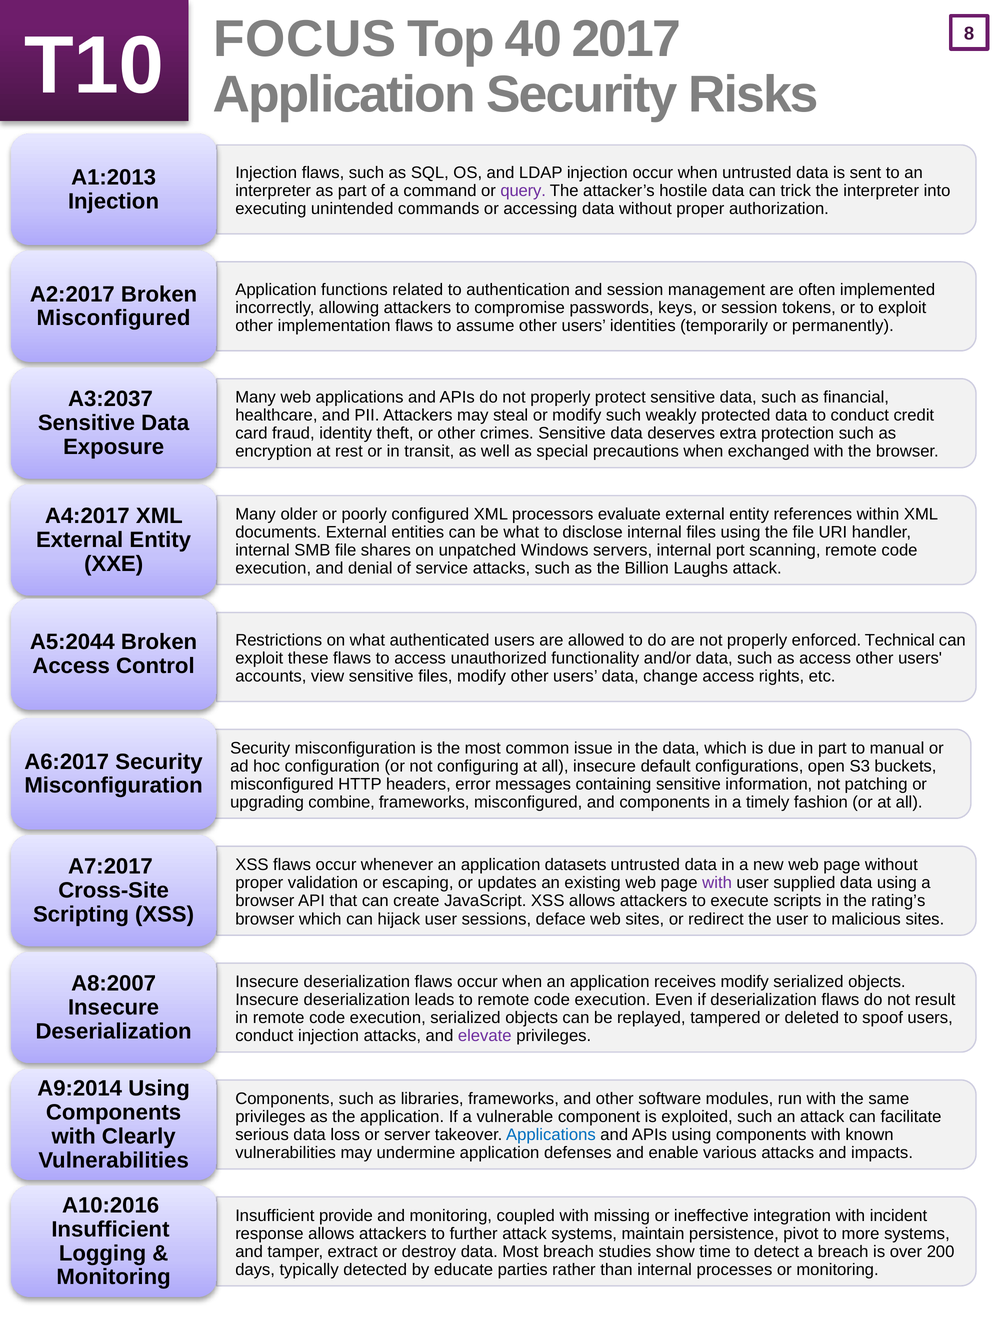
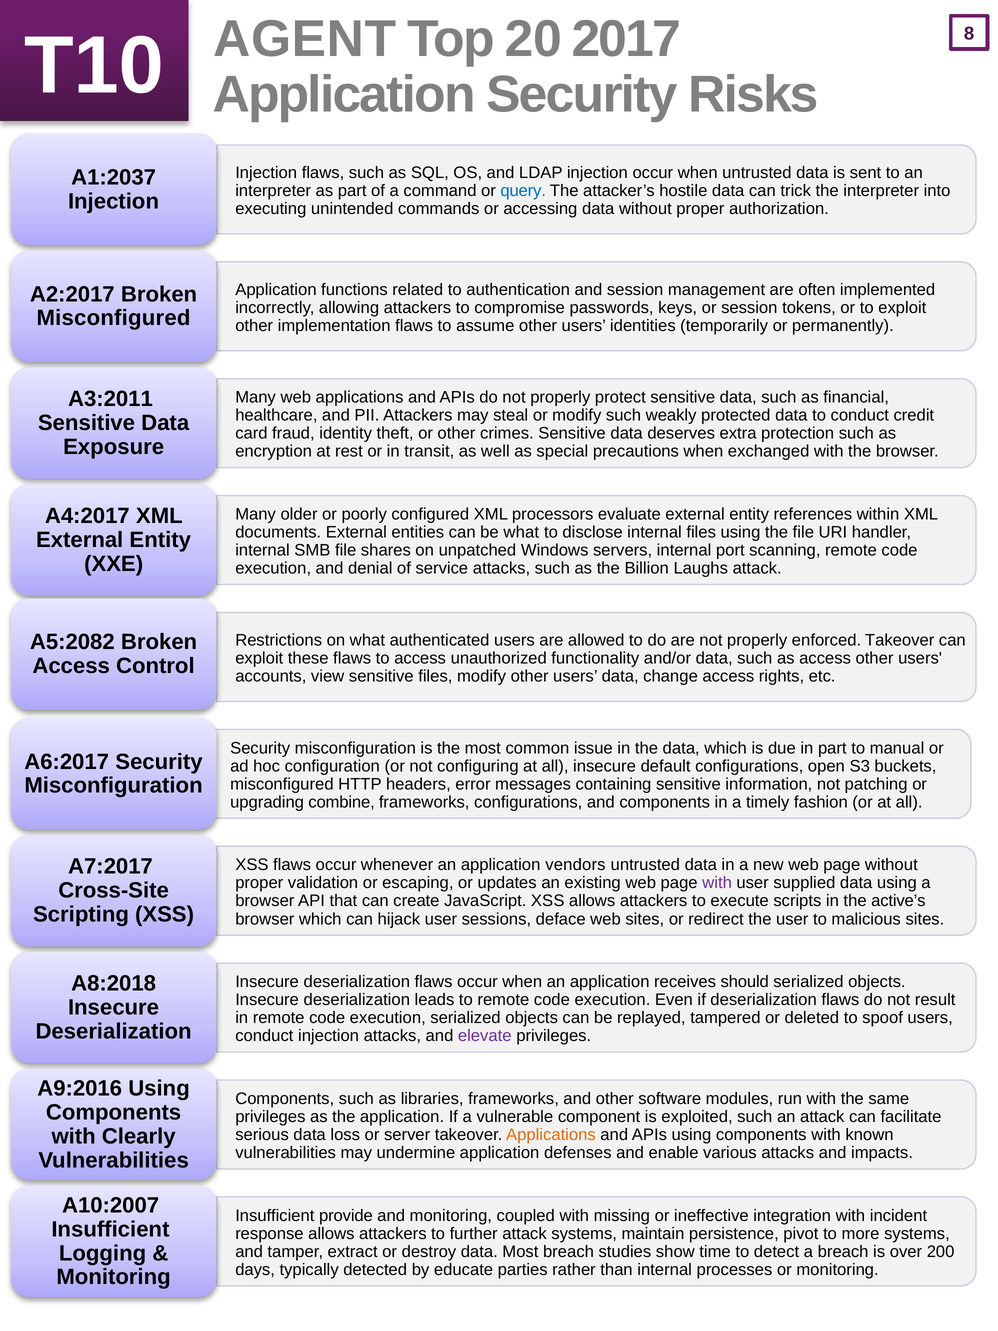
FOCUS: FOCUS -> AGENT (305, 39)
40: 40 -> 20 (533, 39)
A1:2013: A1:2013 -> A1:2037 (114, 177)
query colour: purple -> blue (523, 191)
A3:2037: A3:2037 -> A3:2011 (110, 399)
A5:2044: A5:2044 -> A5:2082 (72, 642)
enforced Technical: Technical -> Takeover (900, 640)
frameworks misconfigured: misconfigured -> configurations (528, 802)
datasets: datasets -> vendors (575, 865)
rating’s: rating’s -> active’s (898, 901)
A8:2007: A8:2007 -> A8:2018 (114, 983)
receives modify: modify -> should (745, 982)
A9:2014: A9:2014 -> A9:2016 (80, 1088)
Applications colour: blue -> orange (551, 1134)
A10:2016: A10:2016 -> A10:2007 (111, 1205)
